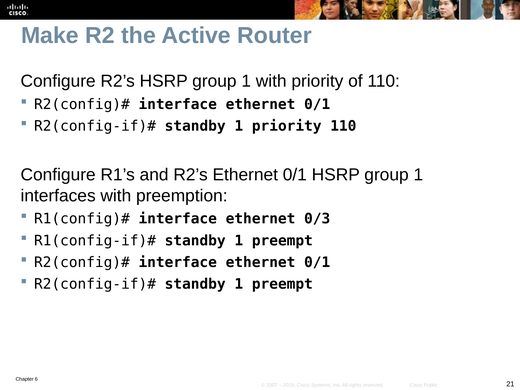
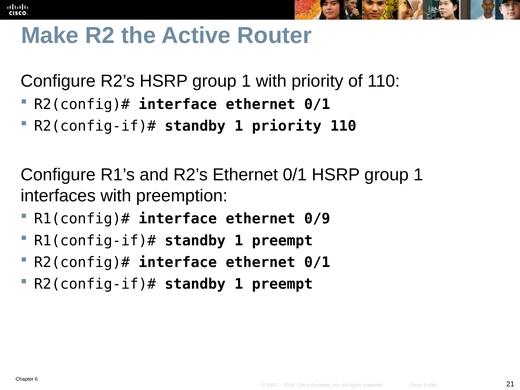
0/3: 0/3 -> 0/9 (317, 219)
